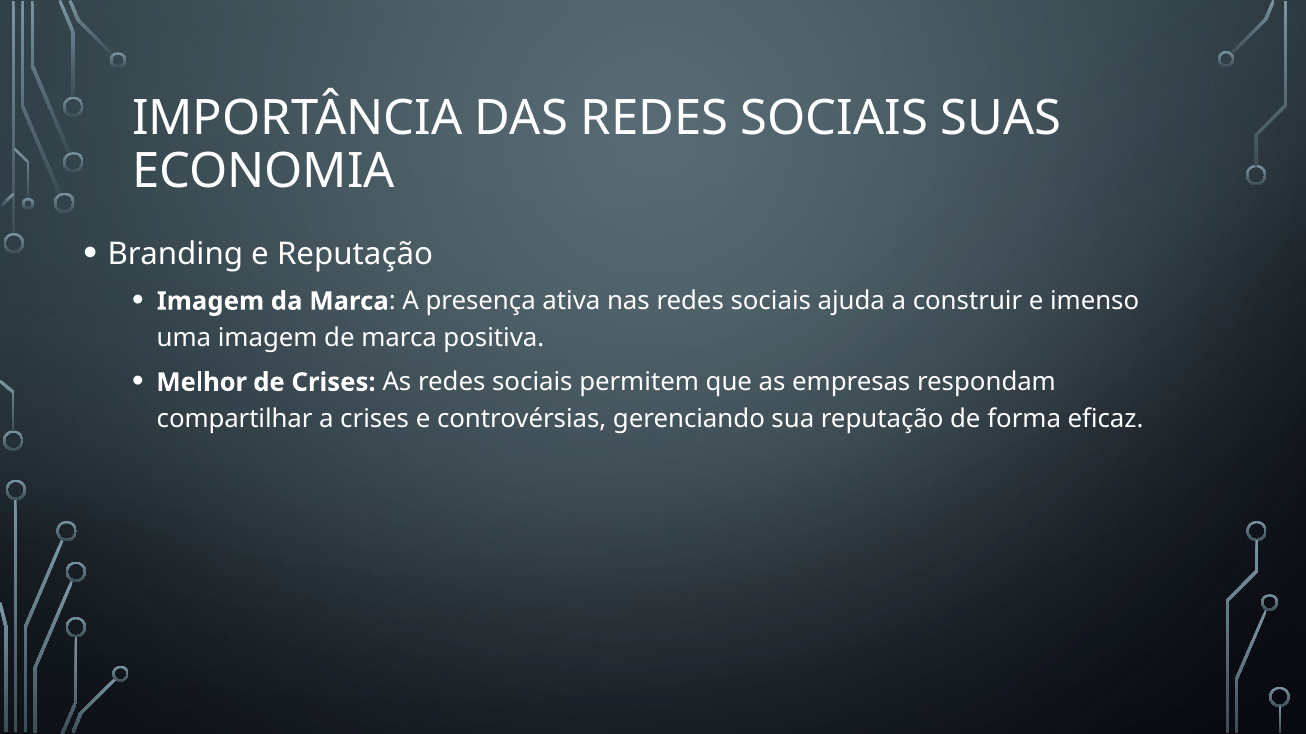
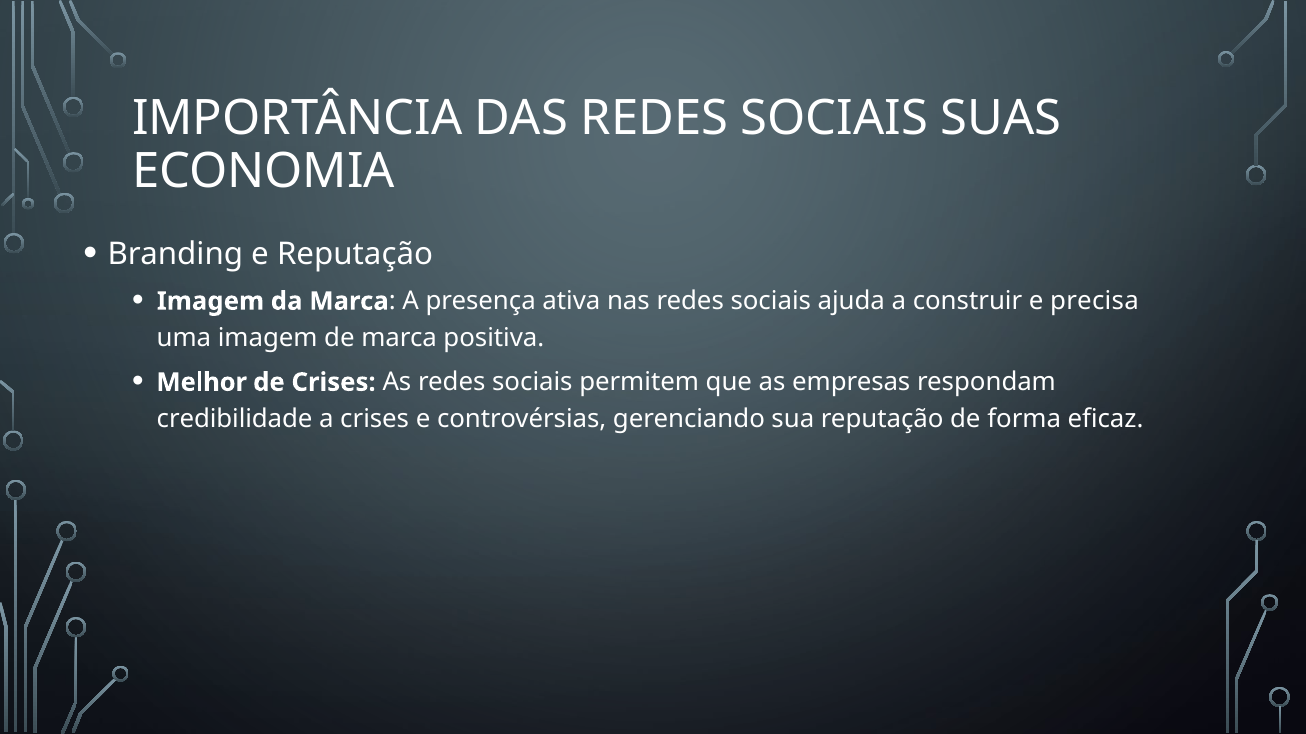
imenso: imenso -> precisa (1094, 301)
compartilhar: compartilhar -> credibilidade (235, 420)
